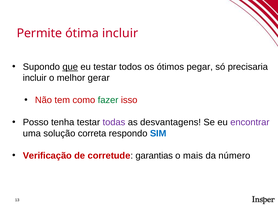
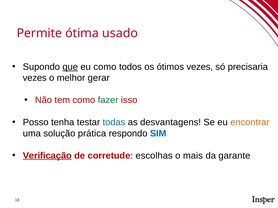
ótima incluir: incluir -> usado (120, 33)
eu testar: testar -> como (105, 67)
ótimos pegar: pegar -> vezes (200, 67)
incluir: incluir -> vezes (35, 78)
todas colour: purple -> blue (114, 123)
encontrar colour: purple -> orange (250, 123)
correta: correta -> prática (92, 134)
Verificação underline: none -> present (47, 156)
garantias: garantias -> escolhas (154, 156)
número: número -> garante (234, 156)
